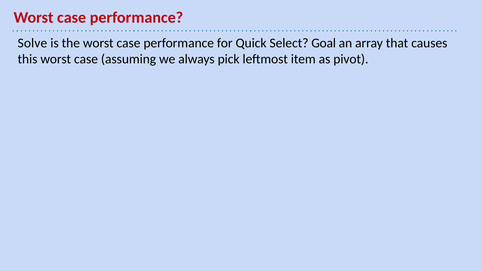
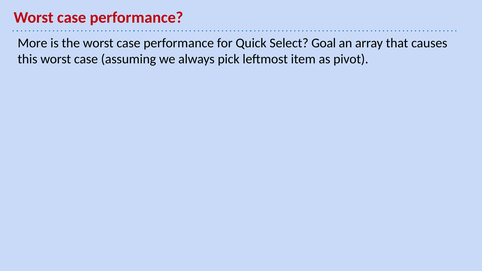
Solve: Solve -> More (32, 43)
